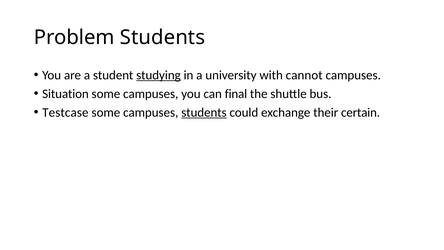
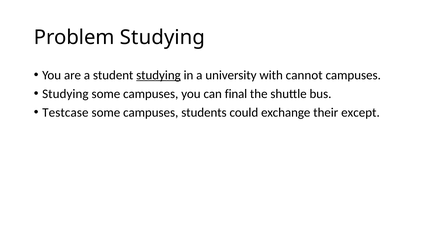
Problem Students: Students -> Studying (163, 37)
Situation: Situation -> Studying (65, 94)
students underline: present -> none (204, 112)
certain: certain -> except (360, 112)
